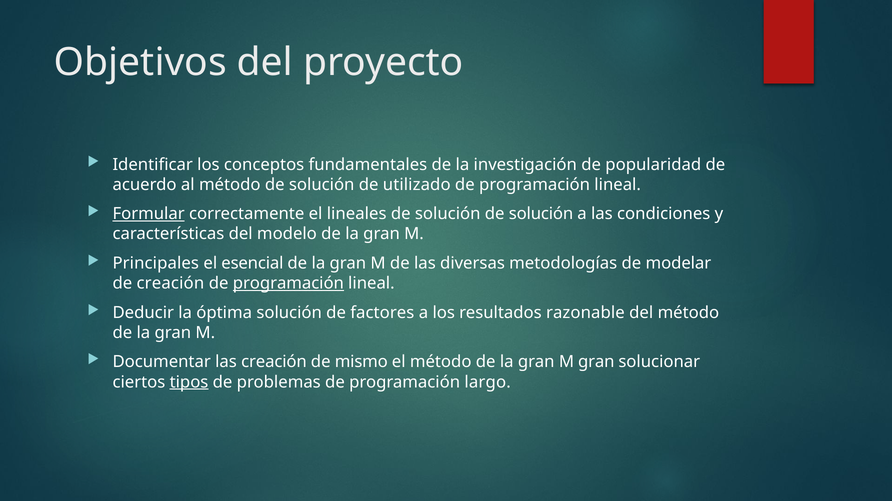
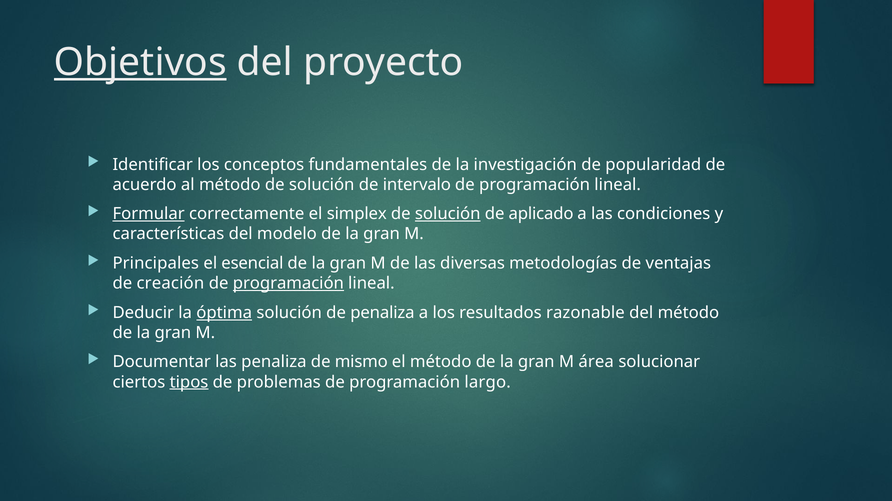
Objetivos underline: none -> present (140, 63)
utilizado: utilizado -> intervalo (417, 185)
lineales: lineales -> simplex (357, 214)
solución underline: none -> present (448, 214)
solución: solución -> aplicado (541, 214)
modelar: modelar -> ventajas (678, 264)
óptima underline: none -> present (224, 313)
de factores: factores -> penaliza (382, 313)
las creación: creación -> penaliza (274, 363)
M gran: gran -> área (596, 363)
